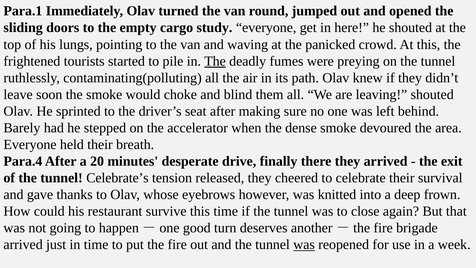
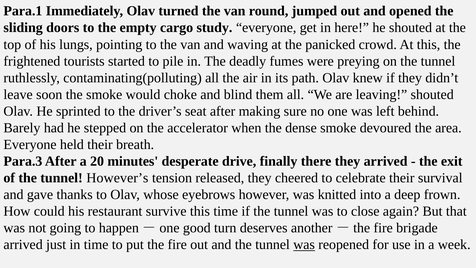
The underline: present -> none (215, 61)
Para.4: Para.4 -> Para.3 (23, 161)
Celebrate’s: Celebrate’s -> However’s (117, 178)
